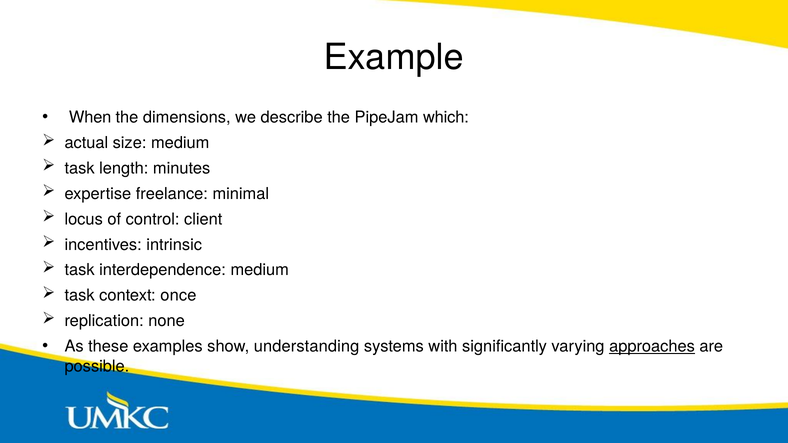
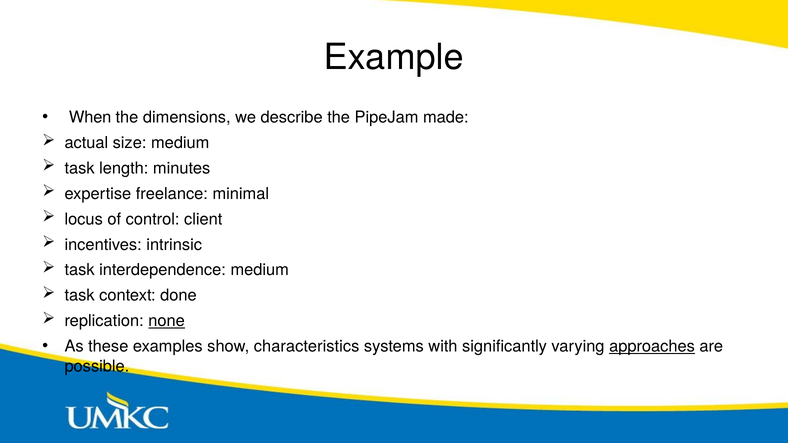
which: which -> made (446, 117)
once: once -> done (178, 296)
none underline: none -> present (167, 321)
understanding: understanding -> characteristics (307, 347)
